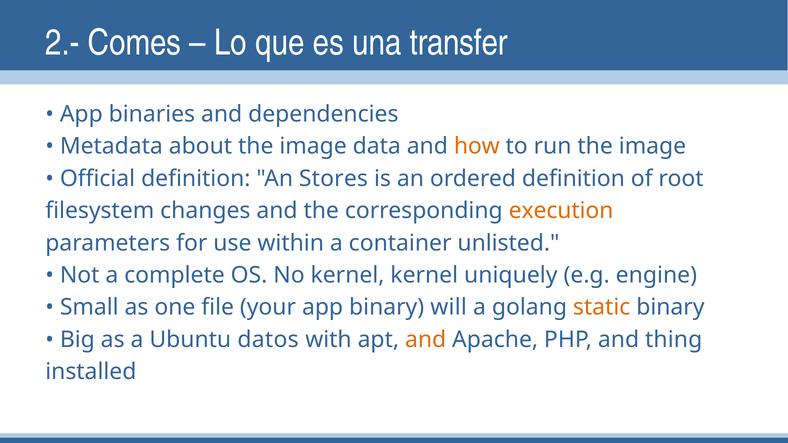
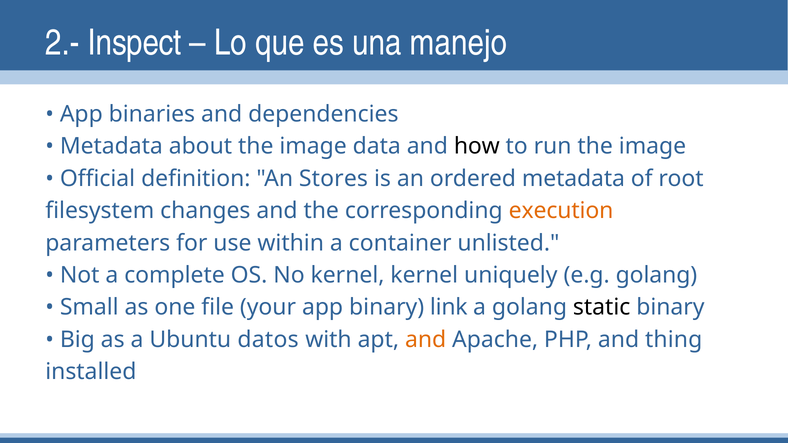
Comes: Comes -> Inspect (135, 43)
transfer: transfer -> manejo (458, 43)
how colour: orange -> black (477, 146)
ordered definition: definition -> metadata (573, 179)
e.g engine: engine -> golang (656, 275)
will: will -> link (449, 308)
static colour: orange -> black (602, 308)
